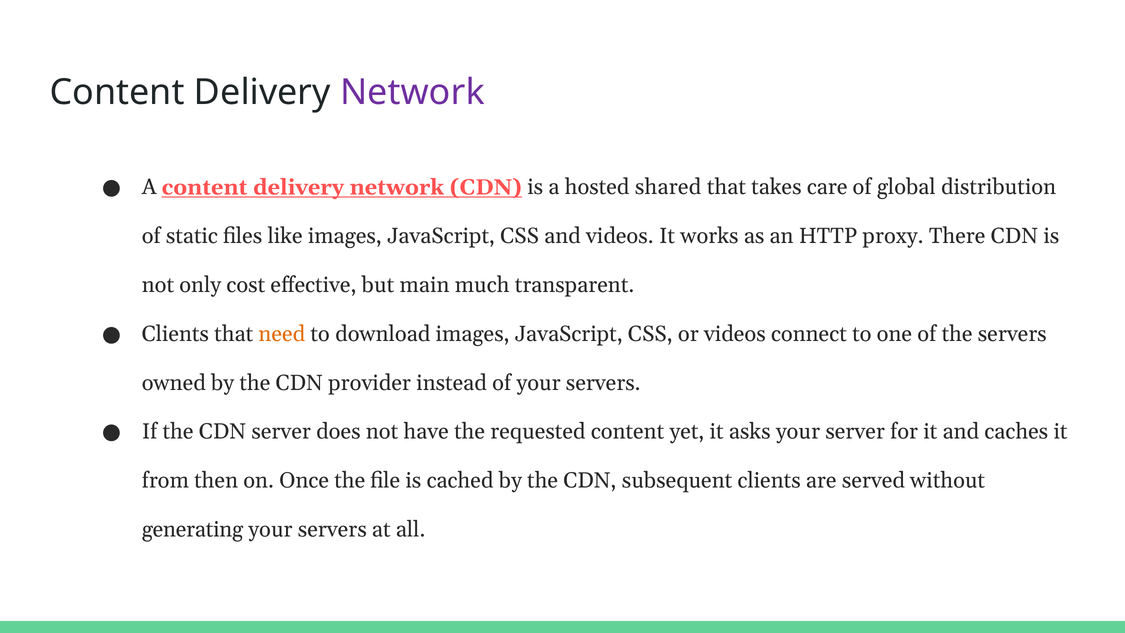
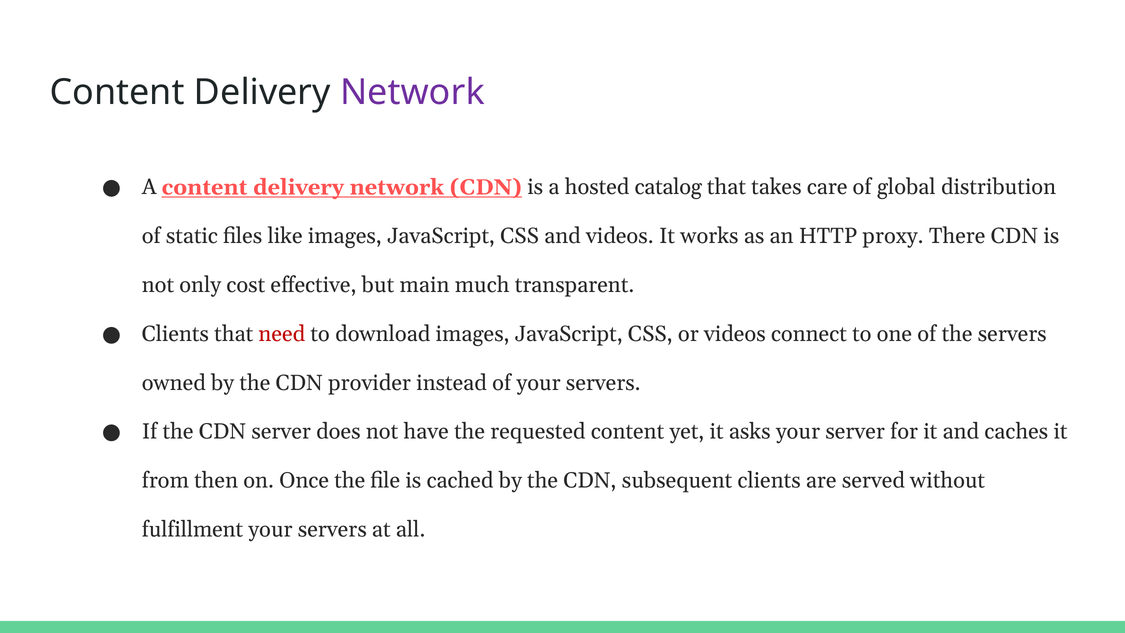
shared: shared -> catalog (668, 187)
need colour: orange -> red (282, 334)
generating: generating -> fulfillment (192, 529)
